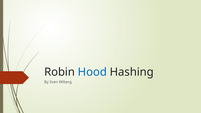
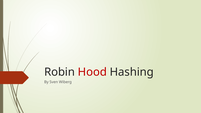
Hood colour: blue -> red (92, 72)
